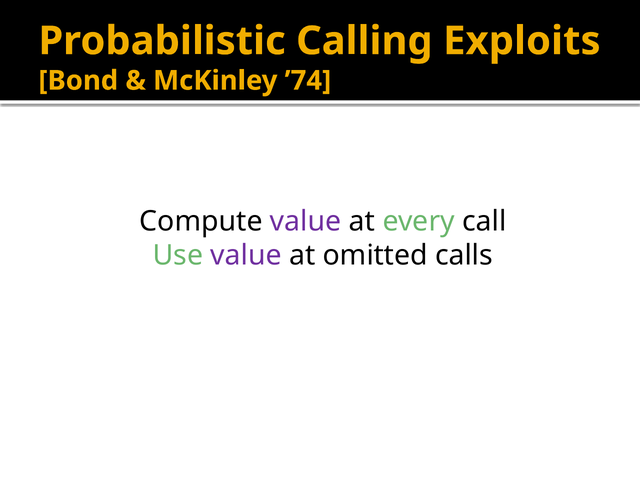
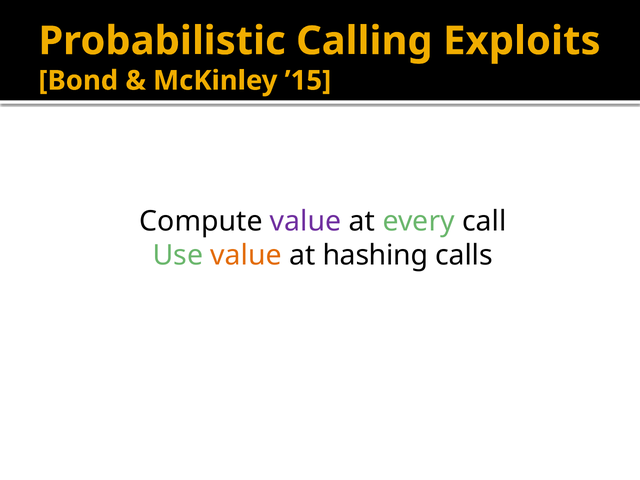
’74: ’74 -> ’15 (308, 81)
value colour: purple -> orange (246, 256)
omitted: omitted -> hashing (375, 256)
